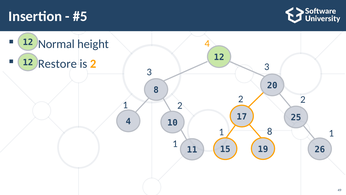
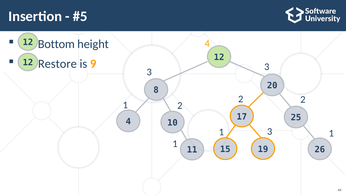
Normal: Normal -> Bottom (56, 44)
is 2: 2 -> 9 (93, 64)
1 8: 8 -> 3 (270, 131)
